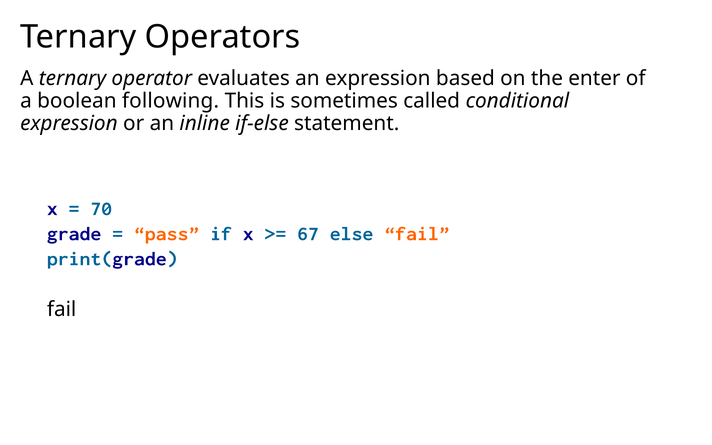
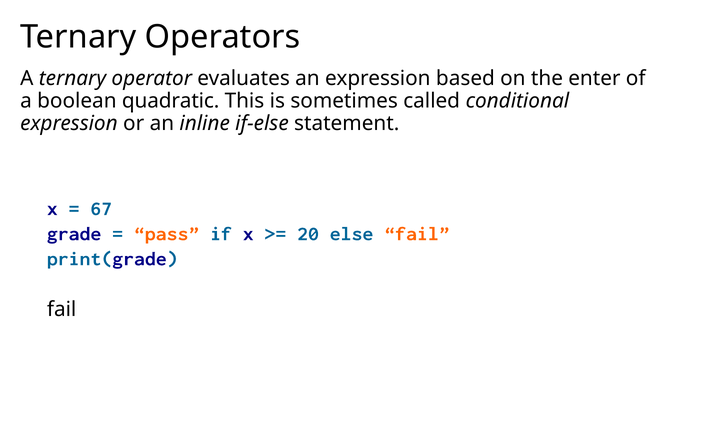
following: following -> quadratic (171, 101)
70: 70 -> 67 (101, 209)
67: 67 -> 20 (308, 234)
